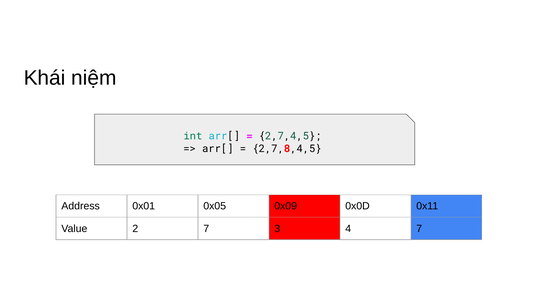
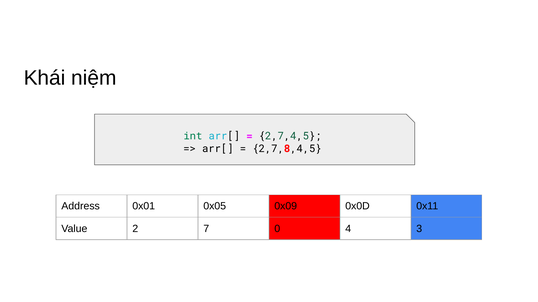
3: 3 -> 0 (277, 229)
4 7: 7 -> 3 (419, 229)
